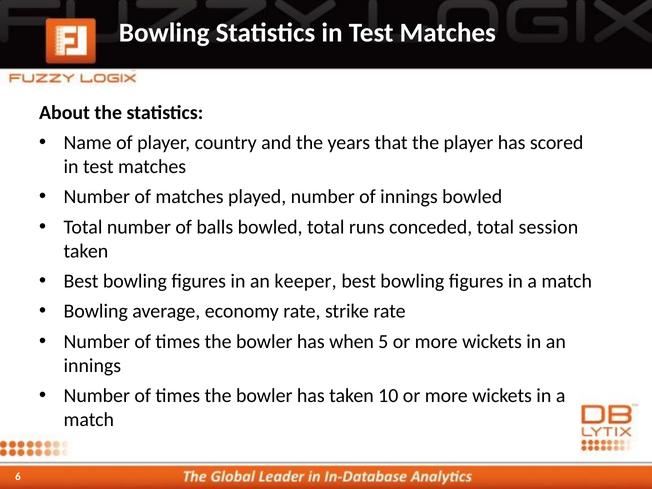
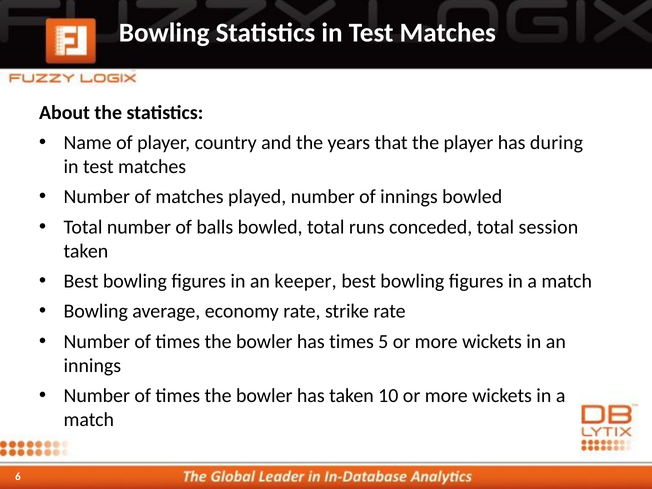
scored: scored -> during (557, 143)
has when: when -> times (351, 342)
